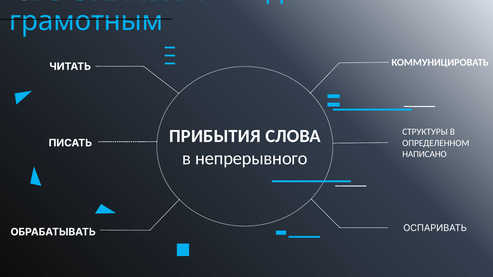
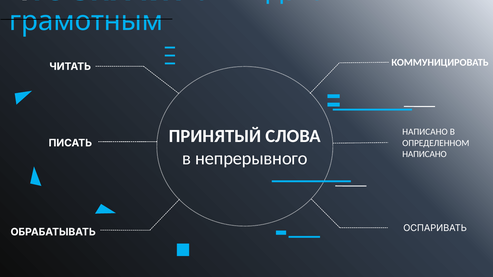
СТРУКТУРЫ: СТРУКТУРЫ -> НАПИСАНО (425, 132)
ПРИБЫТИЯ: ПРИБЫТИЯ -> ПРИНЯТЫЙ (215, 136)
